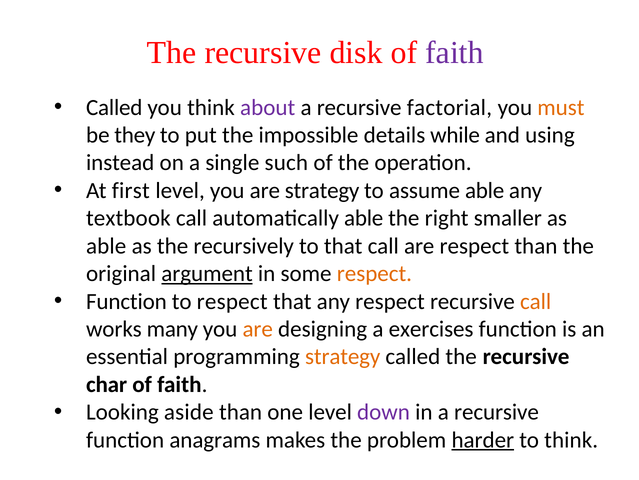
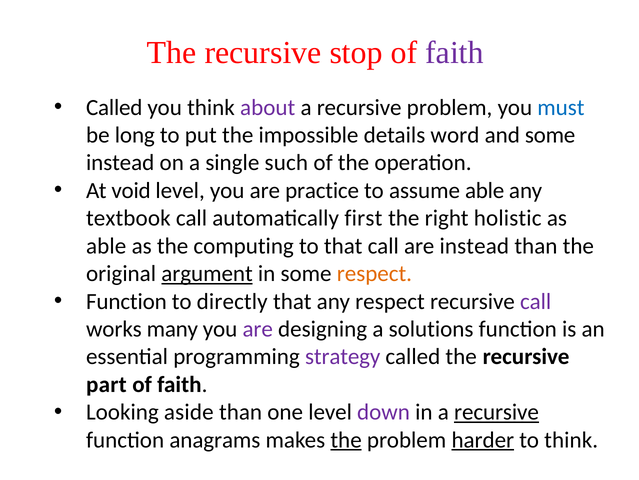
disk: disk -> stop (356, 53)
recursive factorial: factorial -> problem (450, 107)
must colour: orange -> blue (561, 107)
they: they -> long (135, 135)
while: while -> word (455, 135)
and using: using -> some (550, 135)
first: first -> void (131, 190)
are strategy: strategy -> practice (322, 190)
automatically able: able -> first (363, 218)
smaller: smaller -> holistic (508, 218)
recursively: recursively -> computing (244, 246)
are respect: respect -> instead (474, 246)
to respect: respect -> directly (232, 301)
call colour: orange -> purple (536, 301)
are colour: orange -> purple (258, 329)
exercises: exercises -> solutions (431, 329)
strategy colour: orange -> purple (343, 356)
char: char -> part (106, 384)
recursive underline: none -> present (496, 412)
the underline: none -> present (346, 439)
